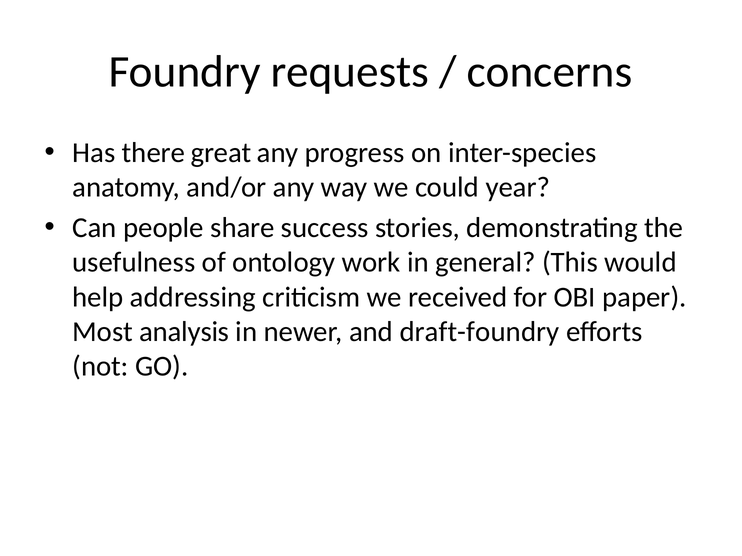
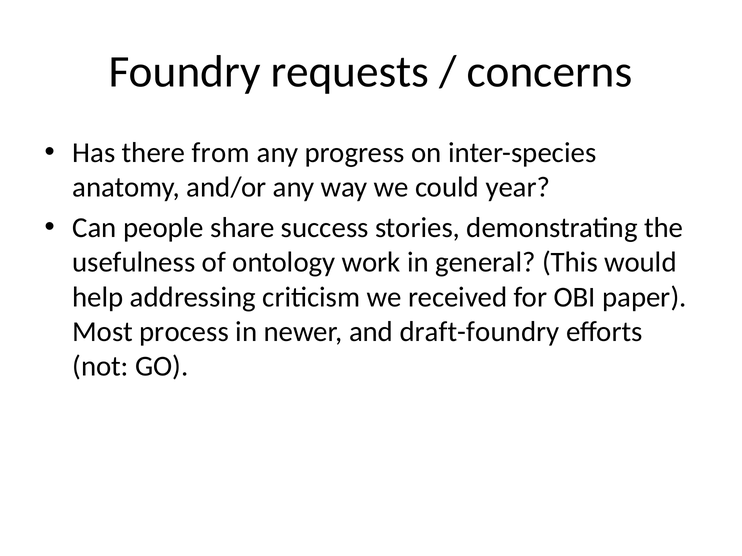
great: great -> from (221, 153)
analysis: analysis -> process (184, 332)
